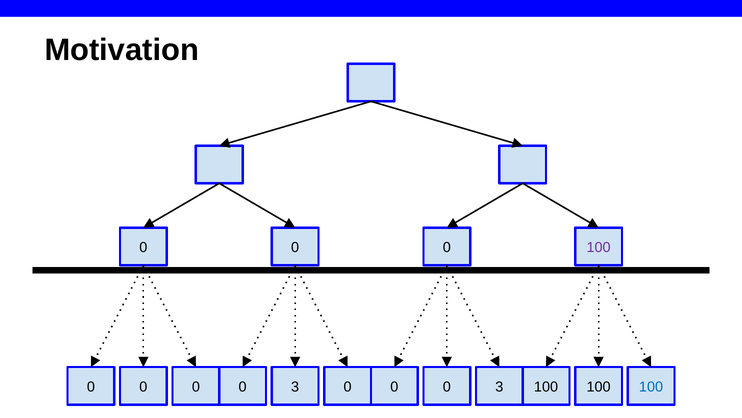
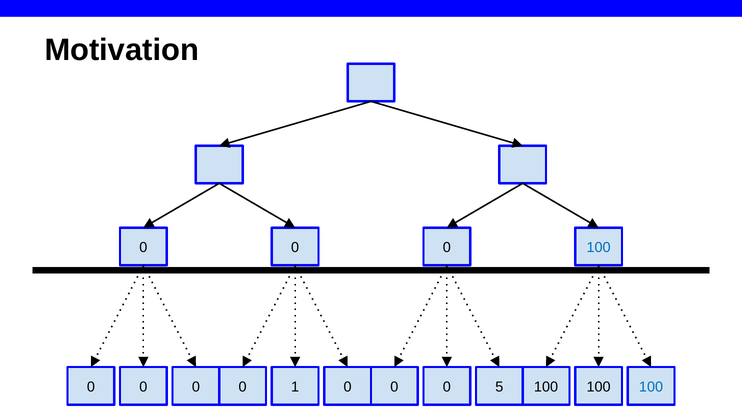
100 colour: purple -> blue (599, 247)
3: 3 -> 1 (295, 386)
3: 3 -> 5 (499, 386)
